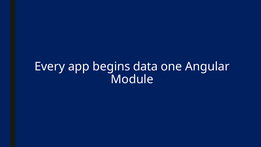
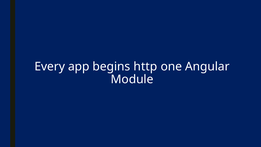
data: data -> http (145, 66)
